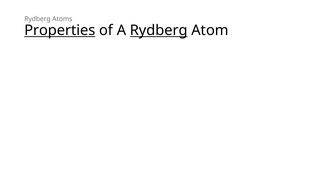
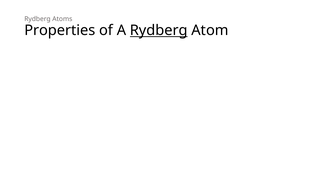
Properties underline: present -> none (60, 30)
